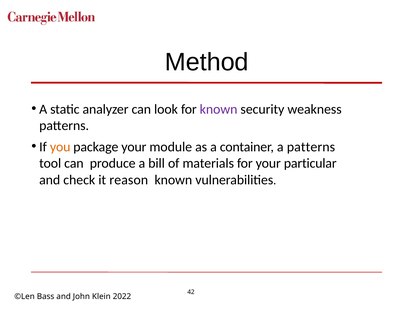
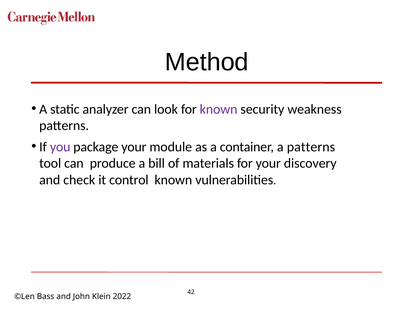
you colour: orange -> purple (60, 147)
particular: particular -> discovery (310, 163)
reason: reason -> control (129, 180)
